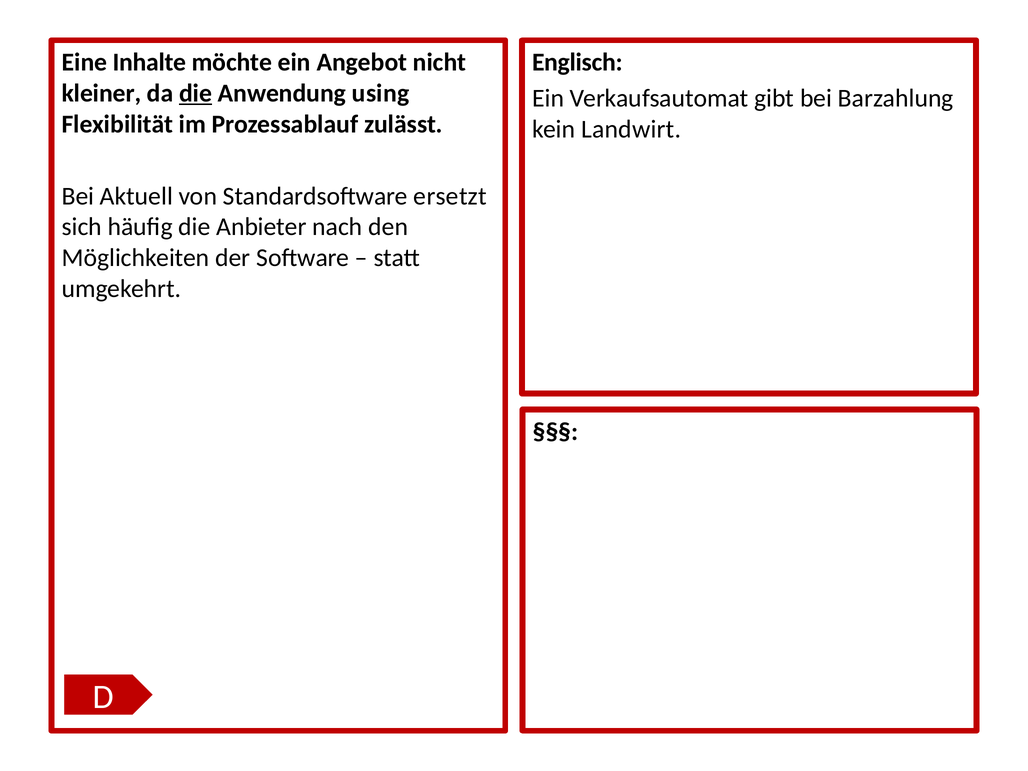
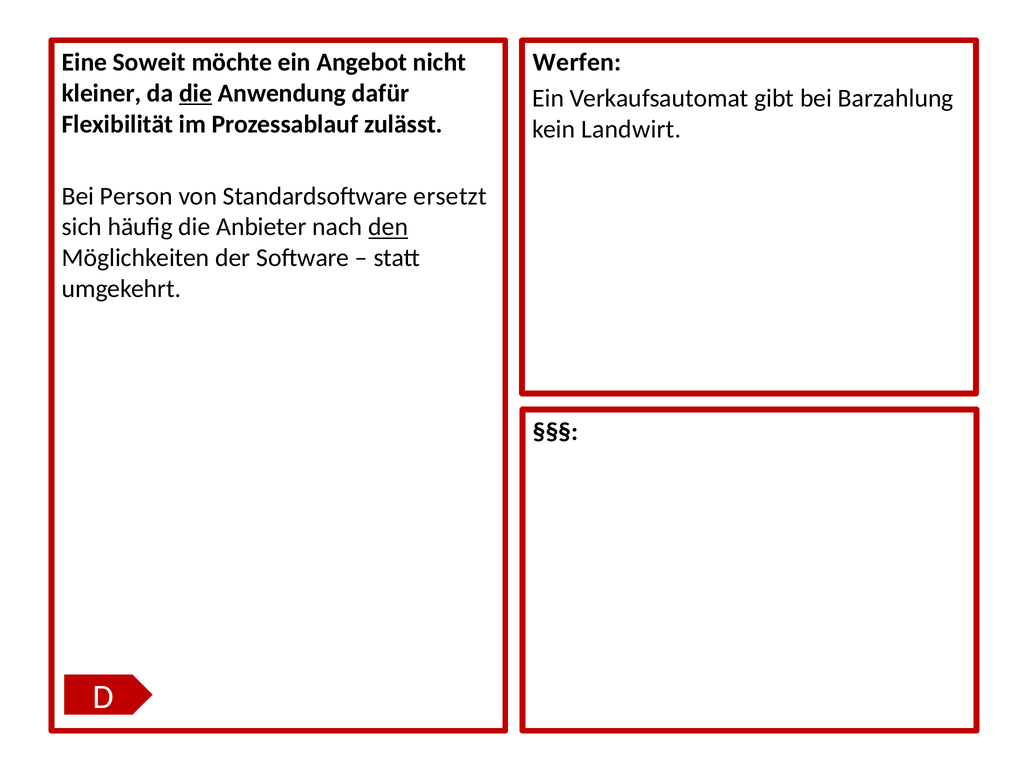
Inhalte: Inhalte -> Soweit (149, 63)
Englisch: Englisch -> Werfen (577, 63)
using: using -> dafür (381, 93)
Aktuell: Aktuell -> Person (136, 196)
den underline: none -> present (388, 227)
